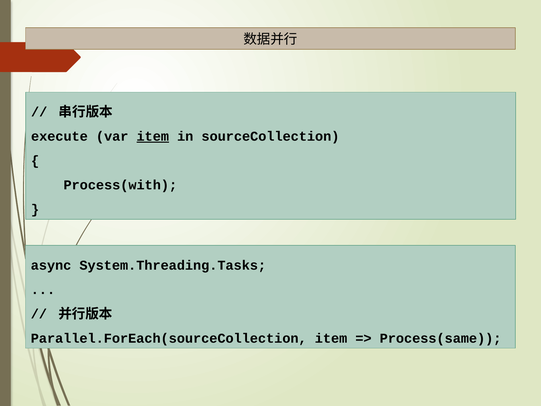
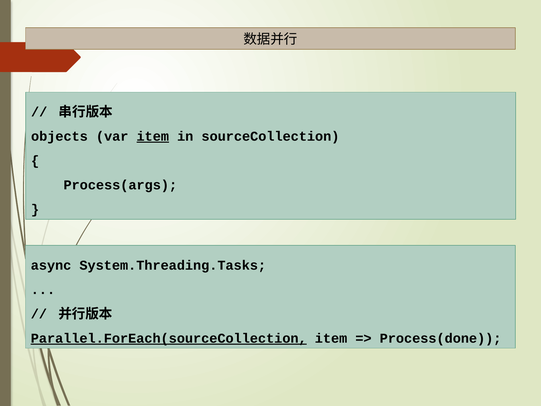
execute: execute -> objects (59, 136)
Process(with: Process(with -> Process(args (120, 185)
Parallel.ForEach(sourceCollection underline: none -> present (169, 338)
Process(same: Process(same -> Process(done (441, 338)
